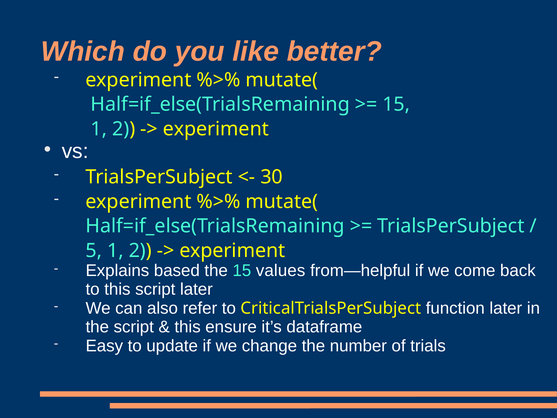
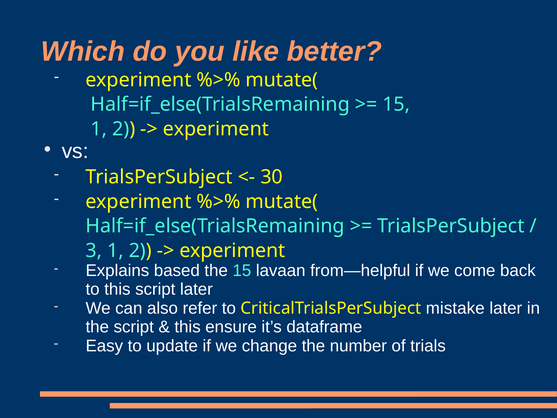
5: 5 -> 3 (94, 250)
values: values -> lavaan (281, 270)
function: function -> mistake (455, 308)
